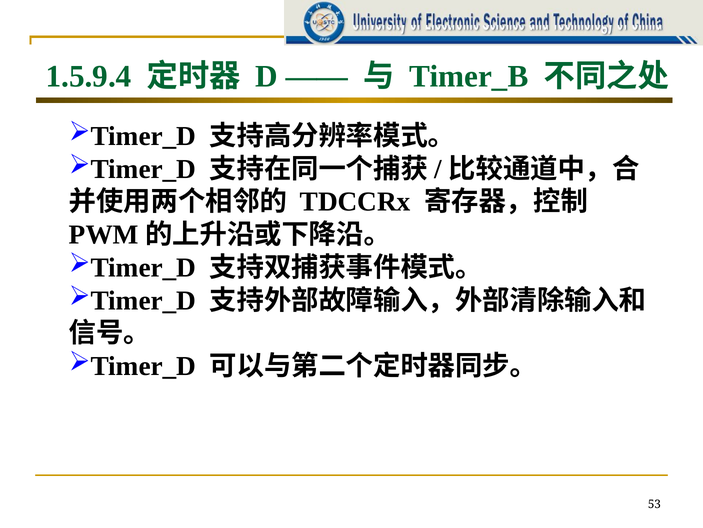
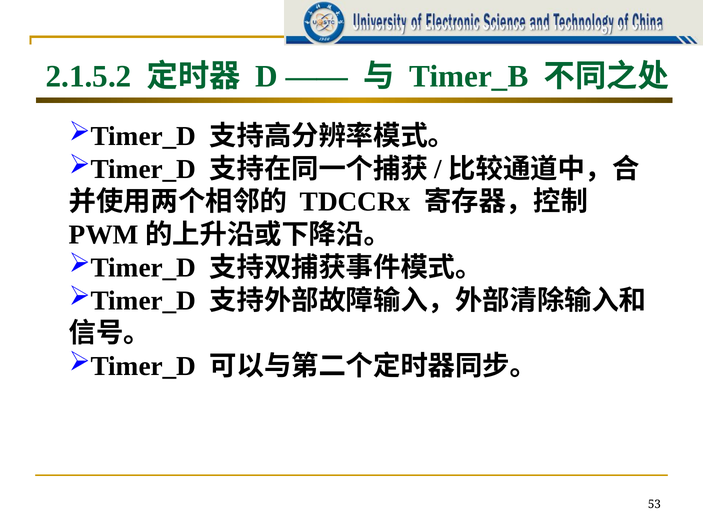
1.5.9.4: 1.5.9.4 -> 2.1.5.2 (89, 76)
